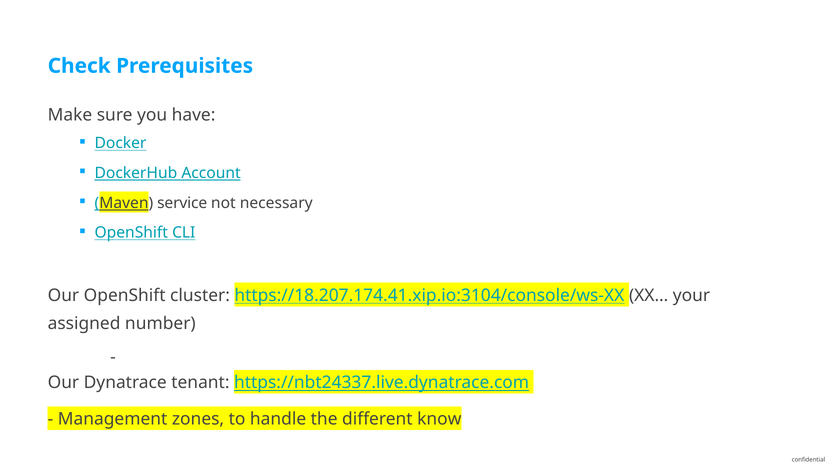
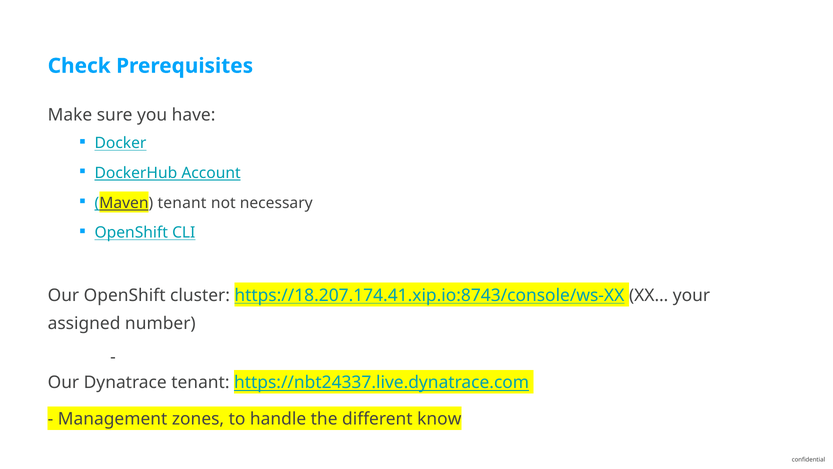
Maven service: service -> tenant (182, 203)
https://18.207.174.41.xip.io:3104/console/ws-XX: https://18.207.174.41.xip.io:3104/console/ws-XX -> https://18.207.174.41.xip.io:8743/console/ws-XX (429, 295)
